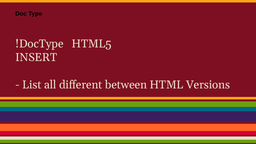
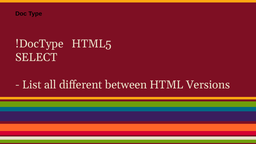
INSERT: INSERT -> SELECT (36, 57)
